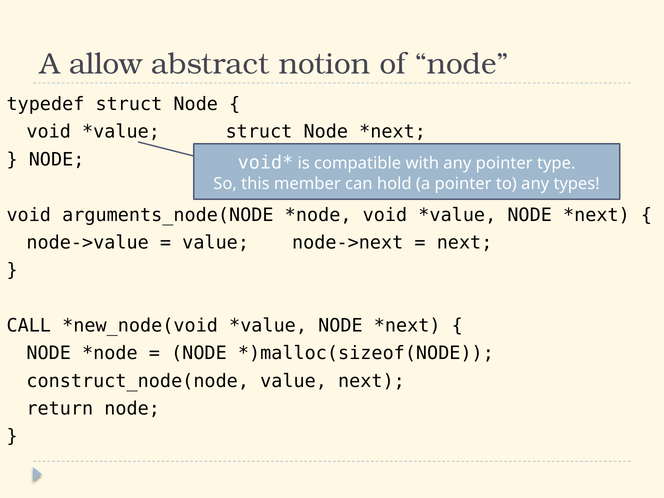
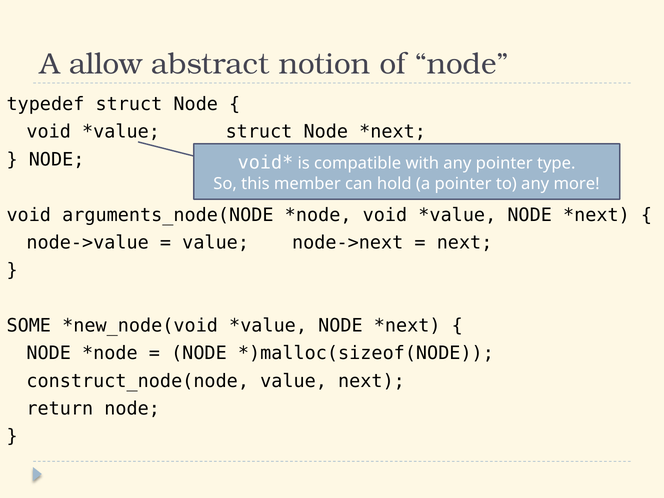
types: types -> more (577, 184)
CALL: CALL -> SOME (29, 326)
